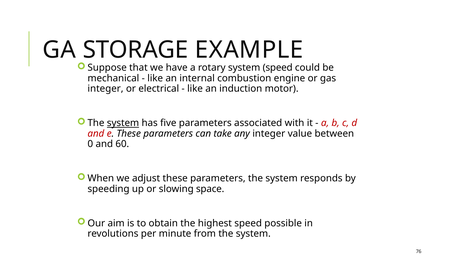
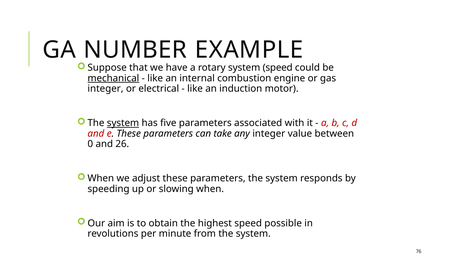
STORAGE: STORAGE -> NUMBER (135, 50)
mechanical underline: none -> present (113, 78)
60: 60 -> 26 (122, 144)
slowing space: space -> when (210, 189)
